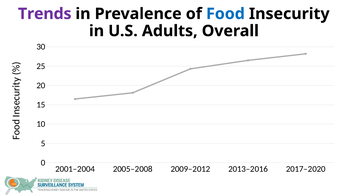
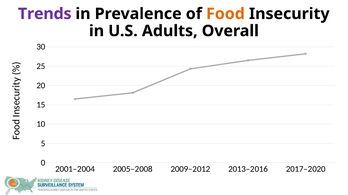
Food colour: blue -> orange (225, 14)
